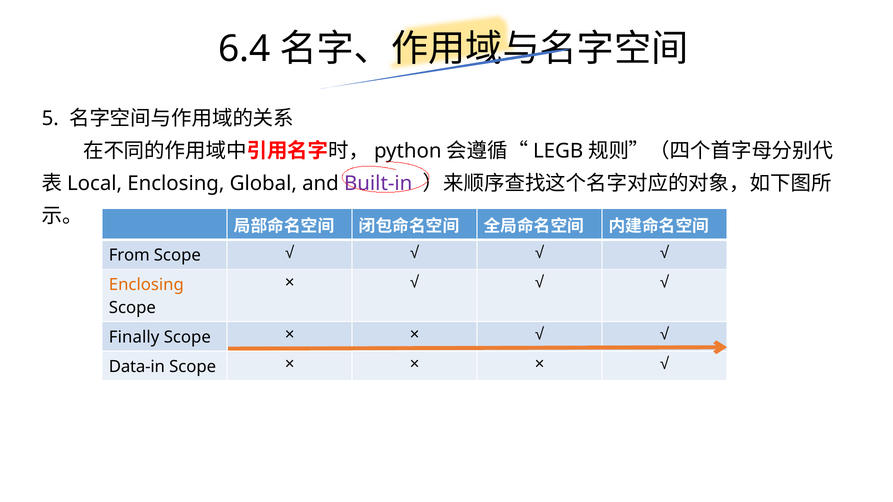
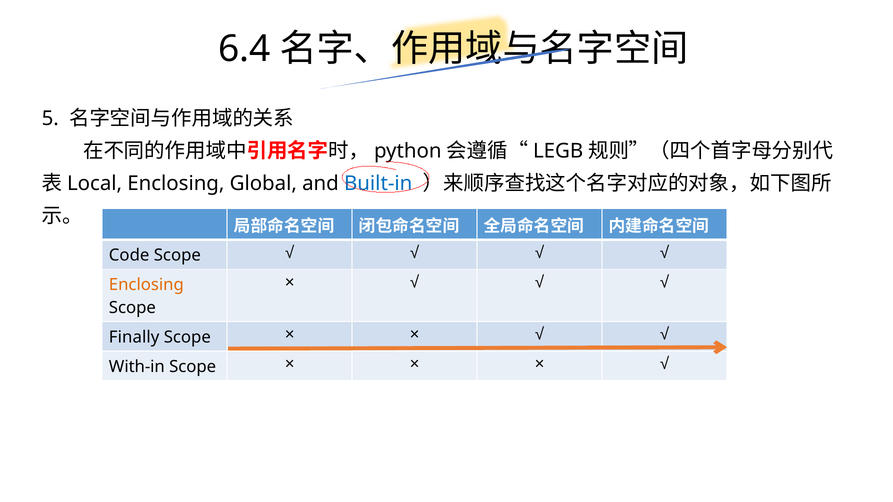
Built-in colour: purple -> blue (378, 184)
From: From -> Code (129, 256)
Data-in: Data-in -> With-in (137, 367)
